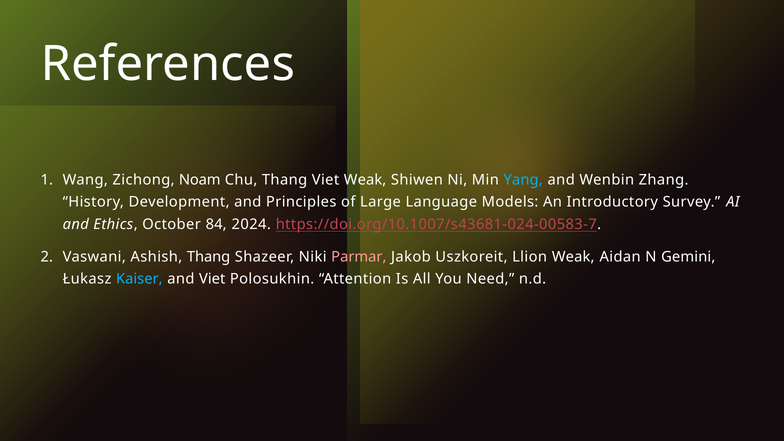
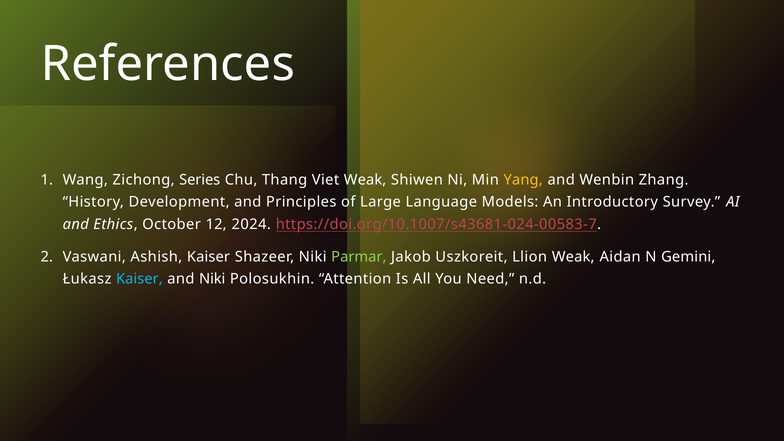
Noam: Noam -> Series (200, 180)
Yang colour: light blue -> yellow (523, 180)
84: 84 -> 12 (216, 224)
Ashish Thang: Thang -> Kaiser (208, 257)
Parmar colour: pink -> light green (359, 257)
and Viet: Viet -> Niki (212, 279)
